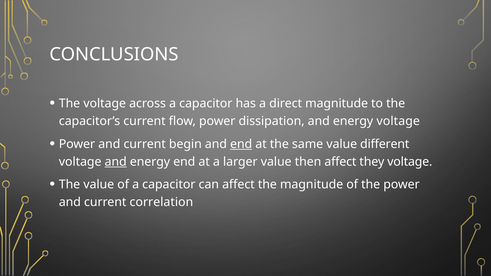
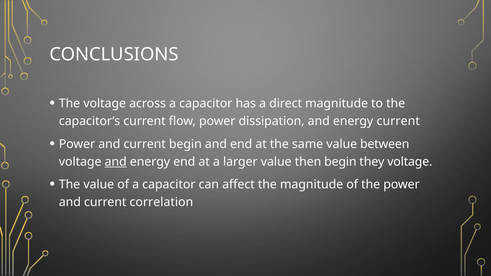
energy voltage: voltage -> current (398, 121)
end underline: present -> none (241, 144)
different: different -> between (385, 144)
then affect: affect -> begin (340, 162)
